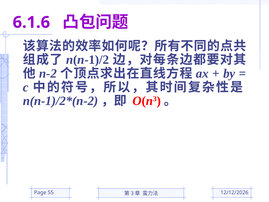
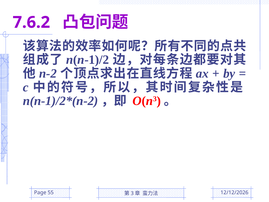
6.1.6: 6.1.6 -> 7.6.2 (31, 22)
